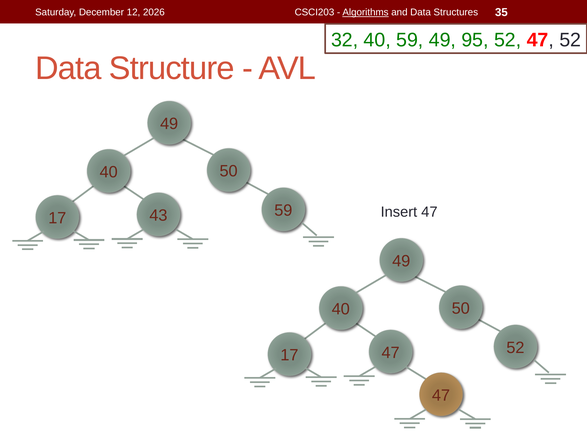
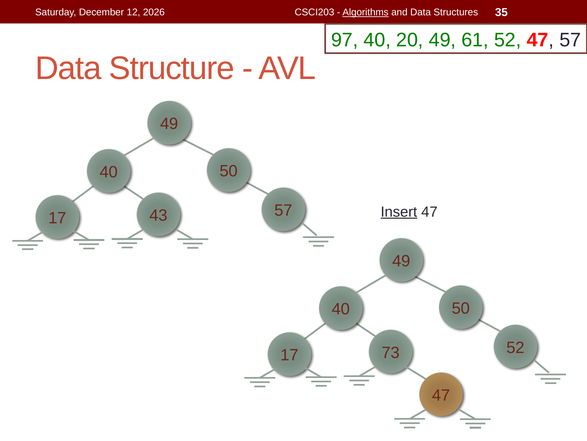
32: 32 -> 97 (345, 40)
40 59: 59 -> 20 (410, 40)
95: 95 -> 61 (475, 40)
52 47 52: 52 -> 57 (570, 40)
Insert underline: none -> present (399, 212)
43 59: 59 -> 57 (283, 210)
17 47: 47 -> 73 (391, 352)
